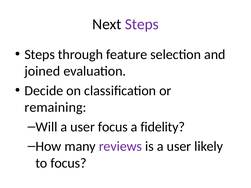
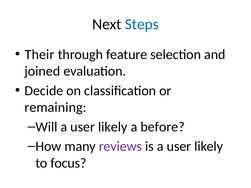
Steps colour: purple -> blue (142, 24)
Steps: Steps -> Their (40, 55)
Will a user focus: focus -> likely (113, 127)
fidelity: fidelity -> before (163, 127)
